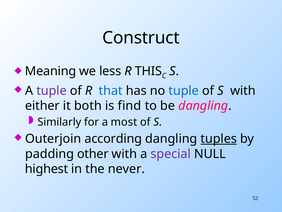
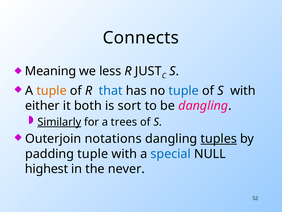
Construct: Construct -> Connects (141, 38)
THIS: THIS -> JUST (148, 71)
tuple colour: purple -> orange (52, 91)
find: find -> sort (129, 106)
Similarly underline: none -> present (59, 122)
most: most -> trees (124, 122)
according: according -> notations (113, 138)
padding other: other -> tuple (93, 154)
special colour: purple -> blue (171, 154)
